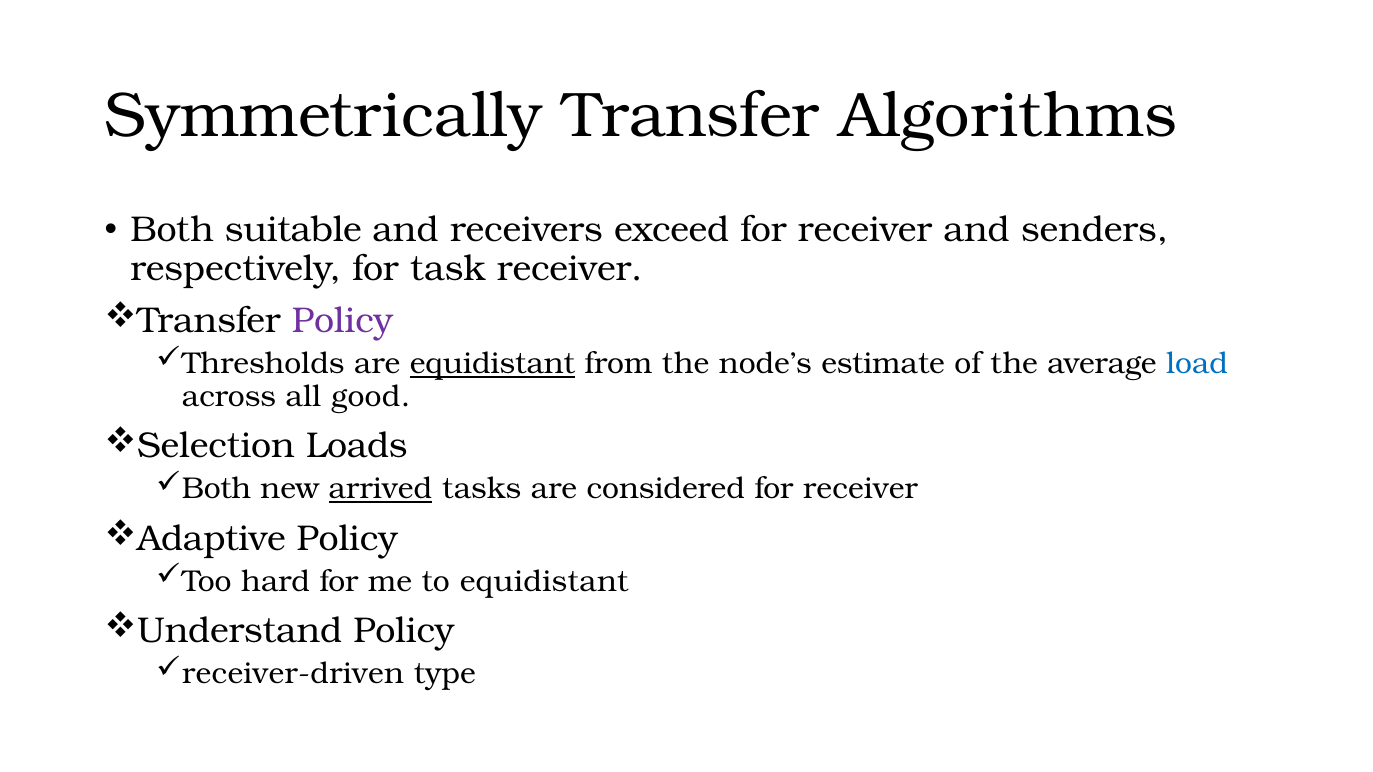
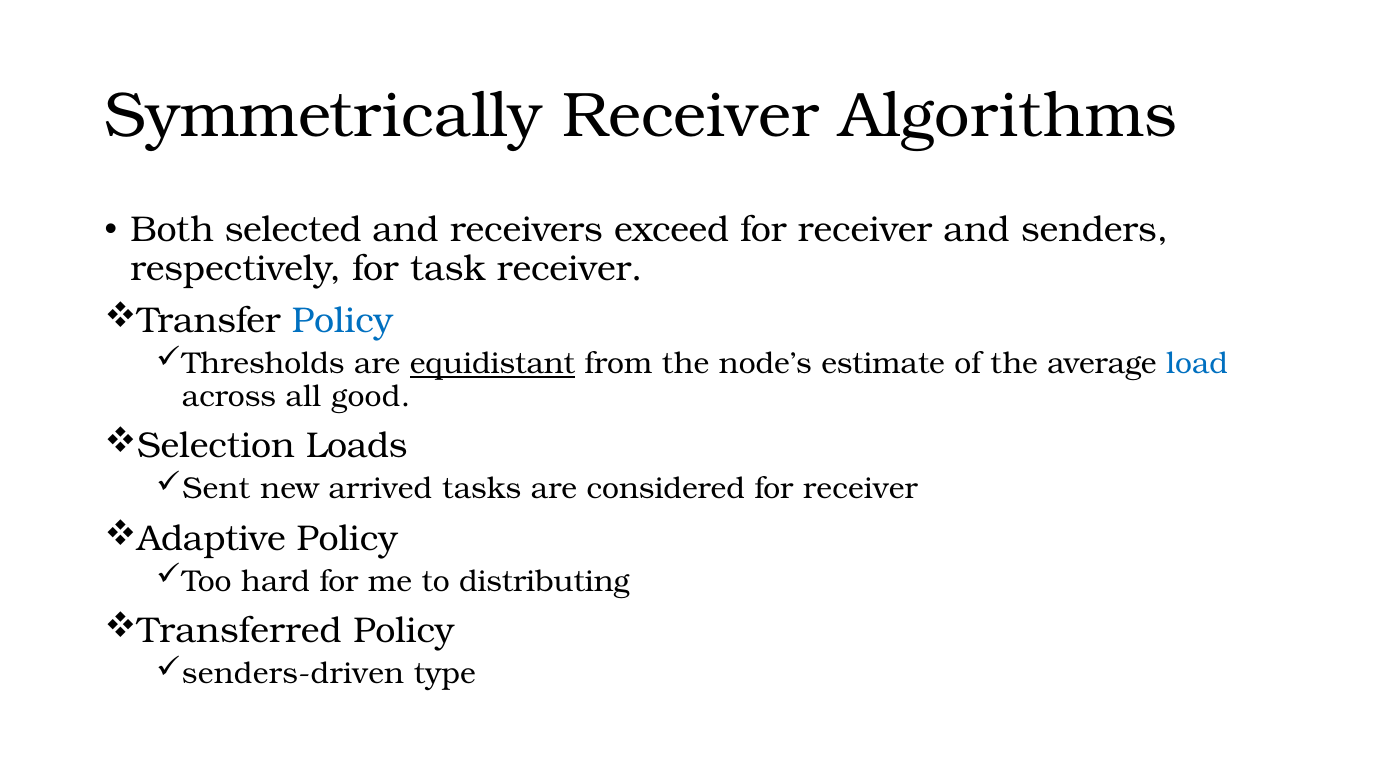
Symmetrically Transfer: Transfer -> Receiver (691, 115)
suitable: suitable -> selected (293, 230)
Policy colour: purple -> blue (343, 321)
Both: Both -> Sent (216, 489)
arrived underline: present -> none (380, 489)
to equidistant: equidistant -> distributing (544, 581)
Understand: Understand -> Transferred (239, 631)
receiver-driven: receiver-driven -> senders-driven (293, 674)
